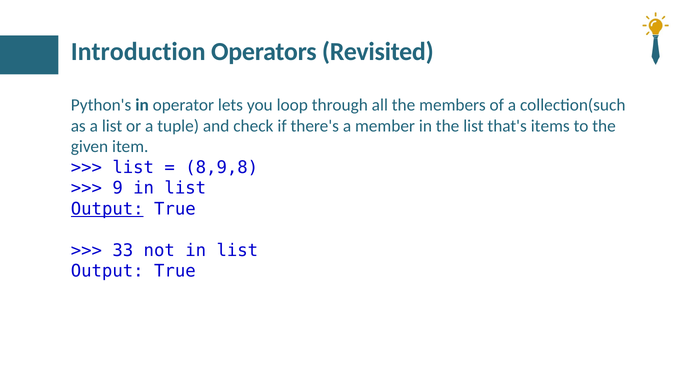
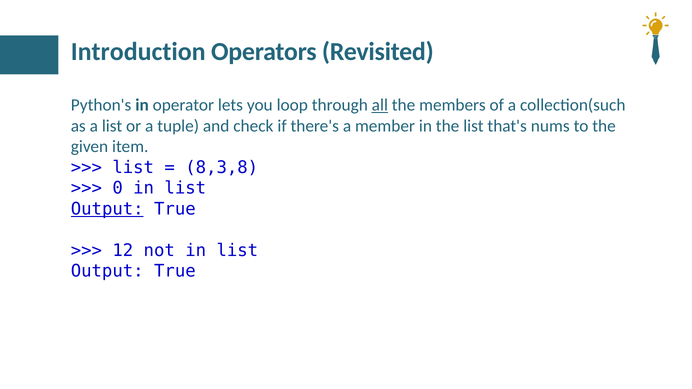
all underline: none -> present (380, 105)
items: items -> nums (550, 126)
8,9,8: 8,9,8 -> 8,3,8 (222, 167)
9: 9 -> 0 (118, 188)
33: 33 -> 12 (123, 250)
